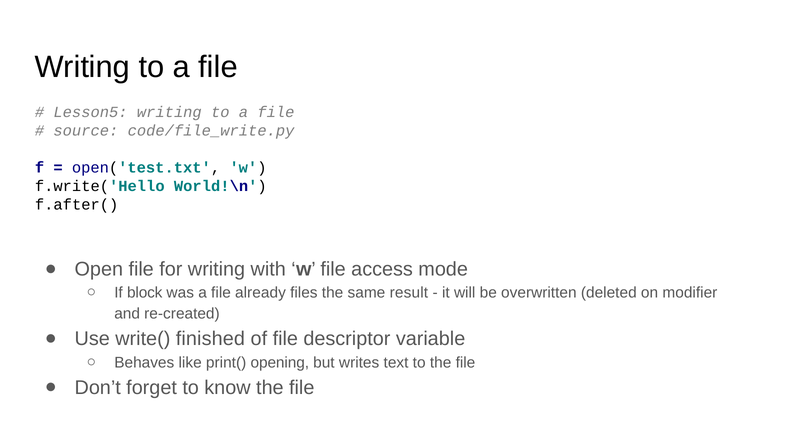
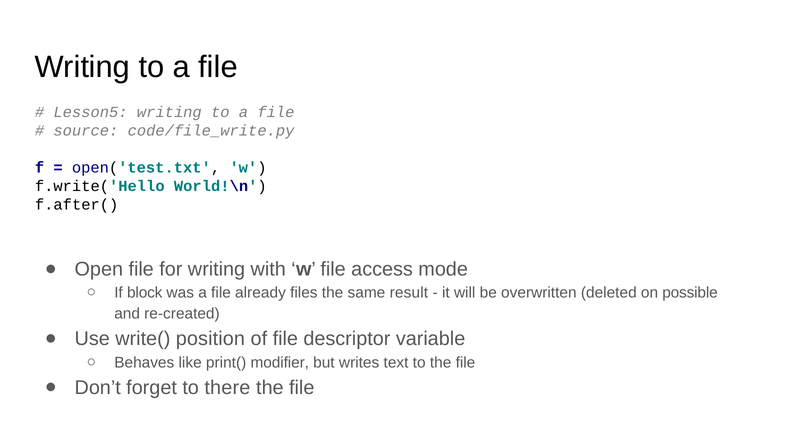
modifier: modifier -> possible (690, 293)
finished: finished -> position (210, 339)
opening: opening -> modifier (280, 363)
know: know -> there (227, 388)
